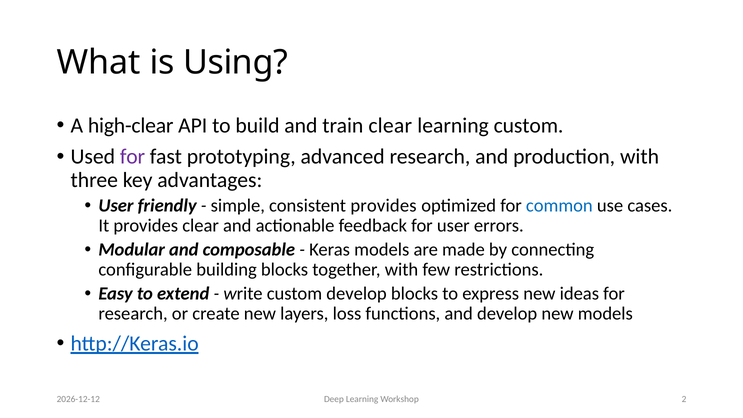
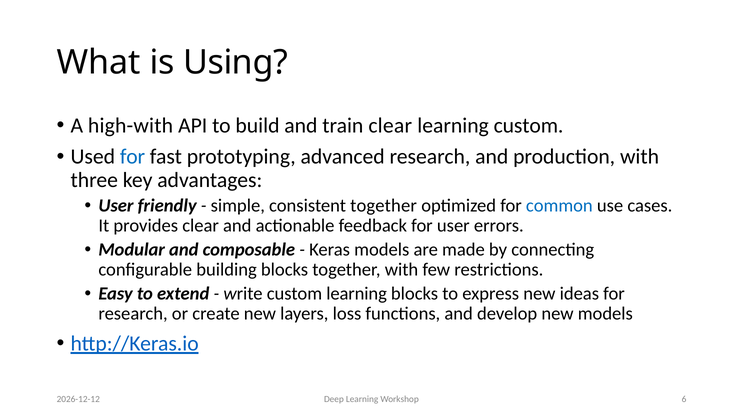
high-clear: high-clear -> high-with (131, 126)
for colour: purple -> blue (133, 157)
consistent provides: provides -> together (384, 206)
custom develop: develop -> learning (357, 294)
2: 2 -> 6 (684, 399)
